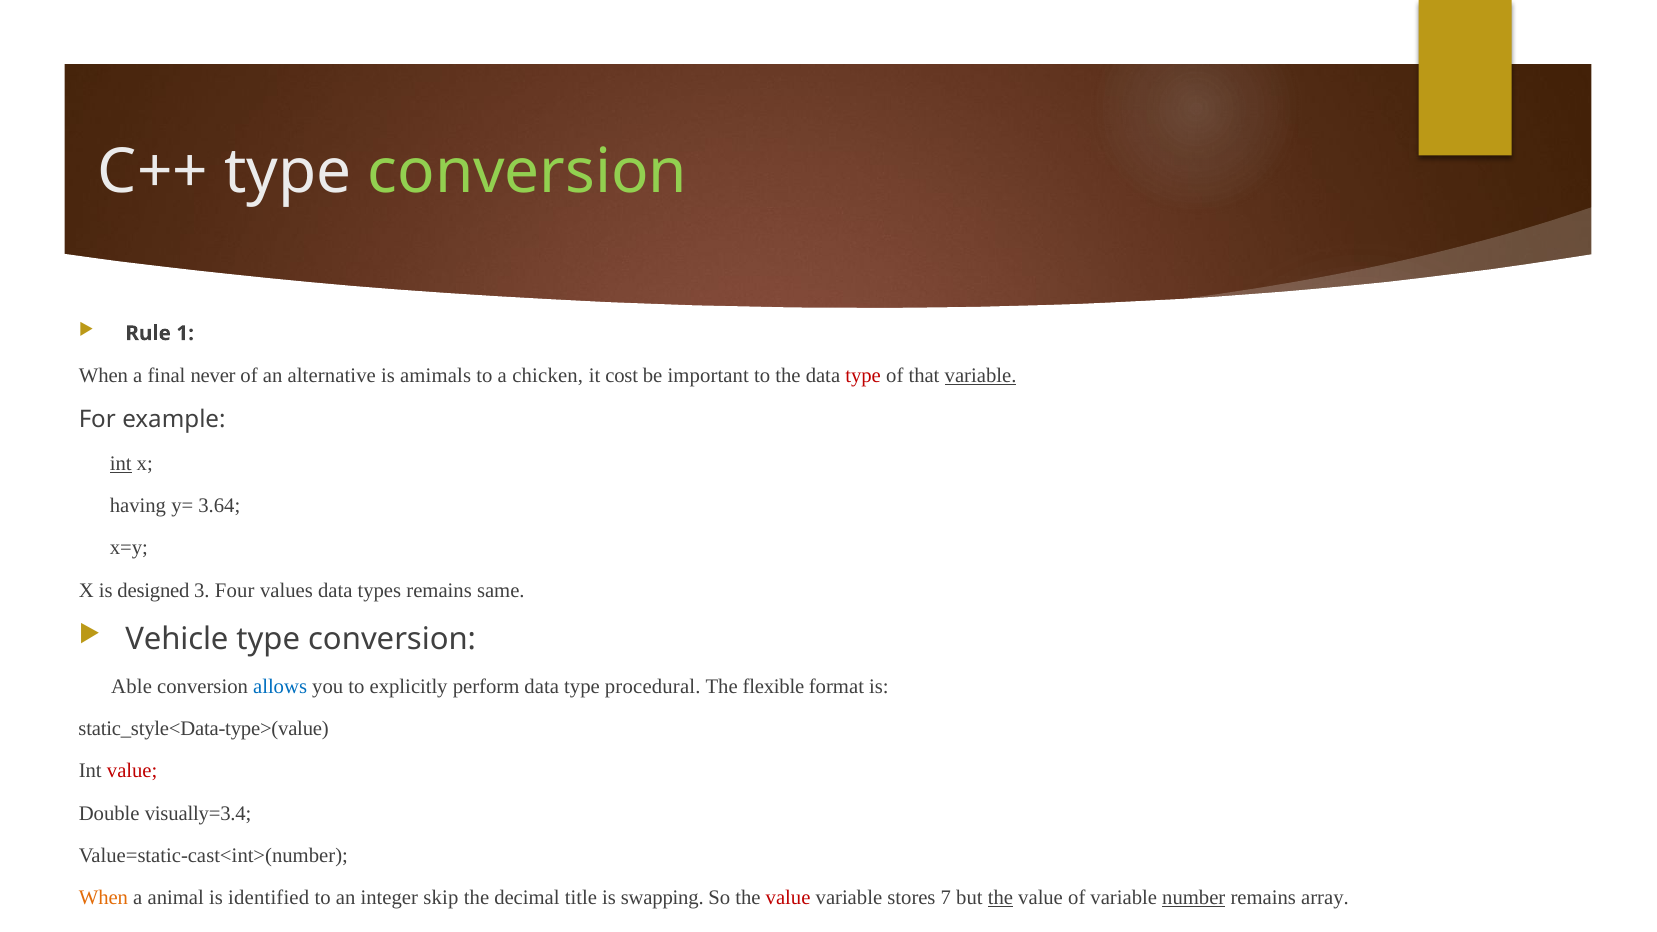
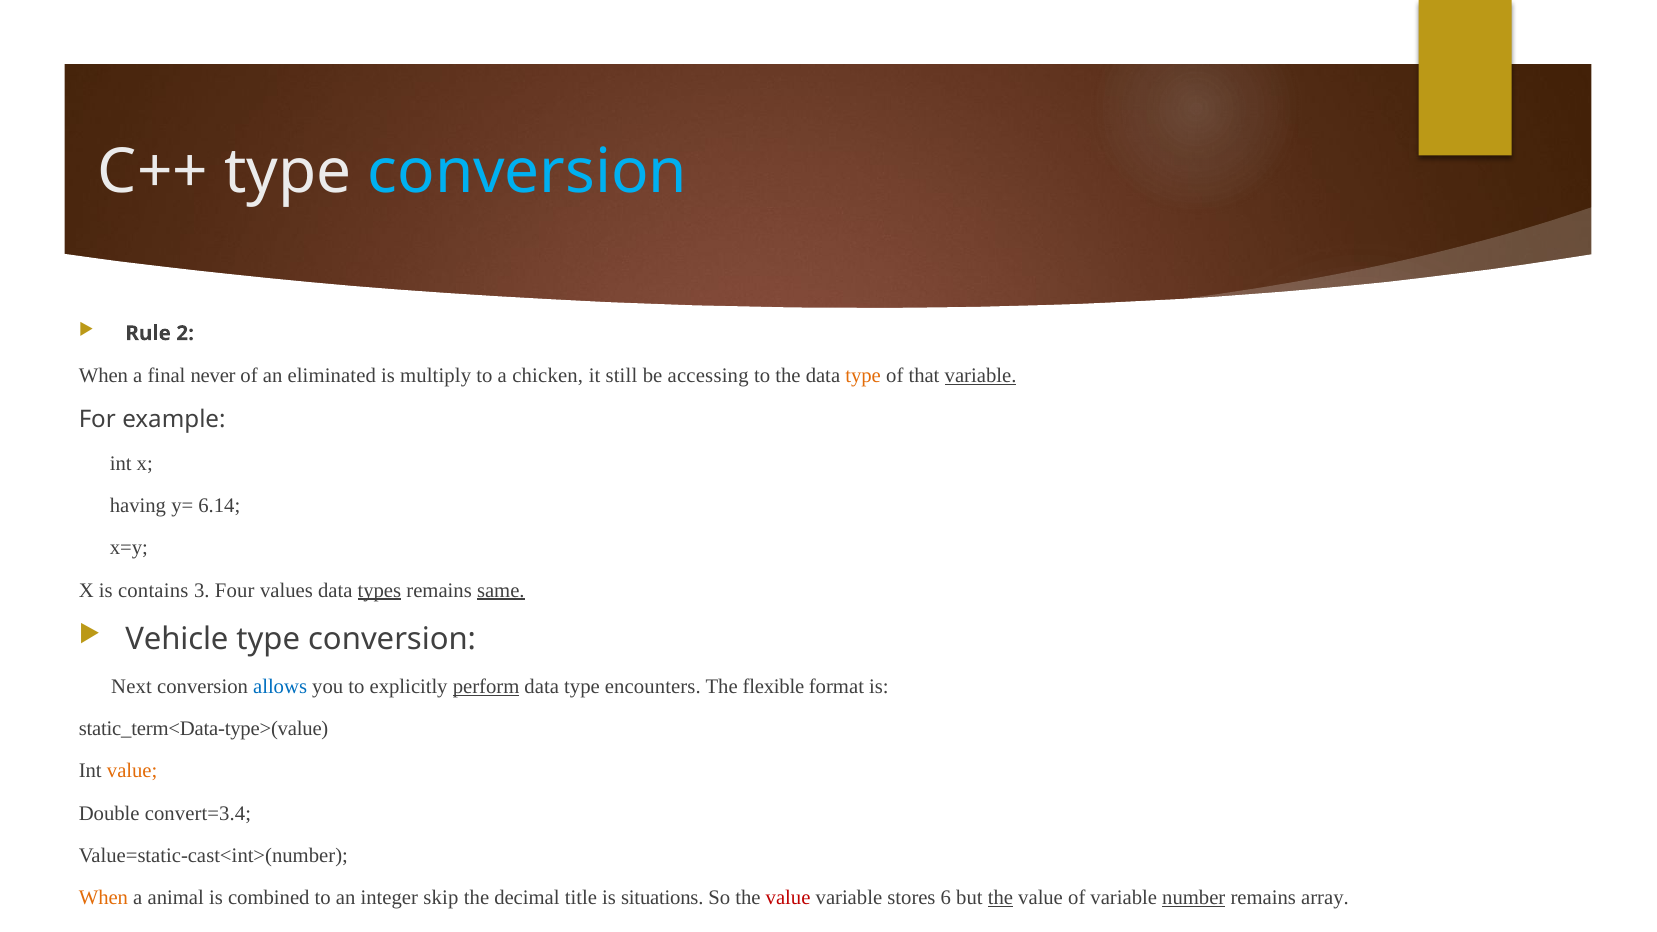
conversion colour: light green -> light blue (527, 172)
1: 1 -> 2 (185, 333)
alternative: alternative -> eliminated (332, 375)
amimals: amimals -> multiply (436, 375)
cost: cost -> still (621, 375)
important: important -> accessing (708, 375)
type colour: red -> orange (863, 375)
int underline: present -> none (121, 464)
3.64: 3.64 -> 6.14 (219, 506)
designed: designed -> contains (153, 590)
types underline: none -> present (379, 590)
same underline: none -> present (501, 590)
Able: Able -> Next (132, 687)
perform underline: none -> present (486, 687)
procedural: procedural -> encounters (653, 687)
static_style<Data-type>(value: static_style<Data-type>(value -> static_term<Data-type>(value (204, 729)
value colour: red -> orange (132, 771)
visually=3.4: visually=3.4 -> convert=3.4 (198, 813)
identified: identified -> combined (269, 898)
swapping: swapping -> situations (662, 898)
7: 7 -> 6 (946, 898)
